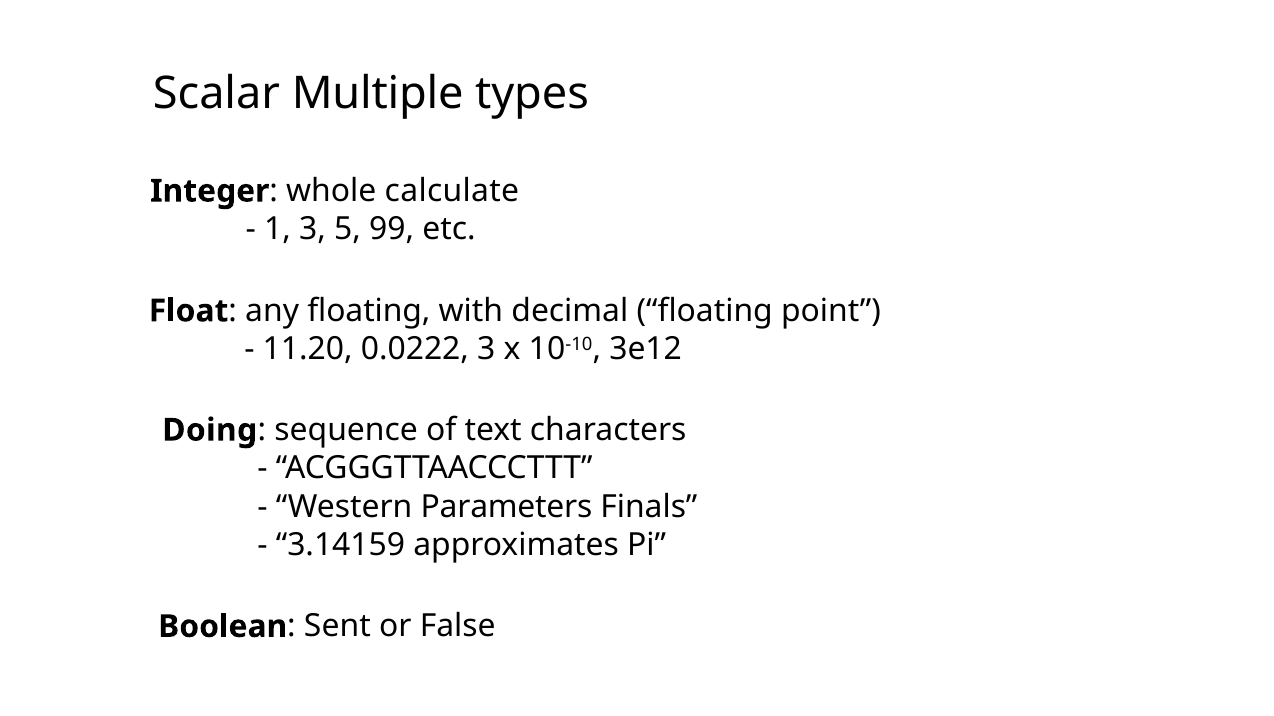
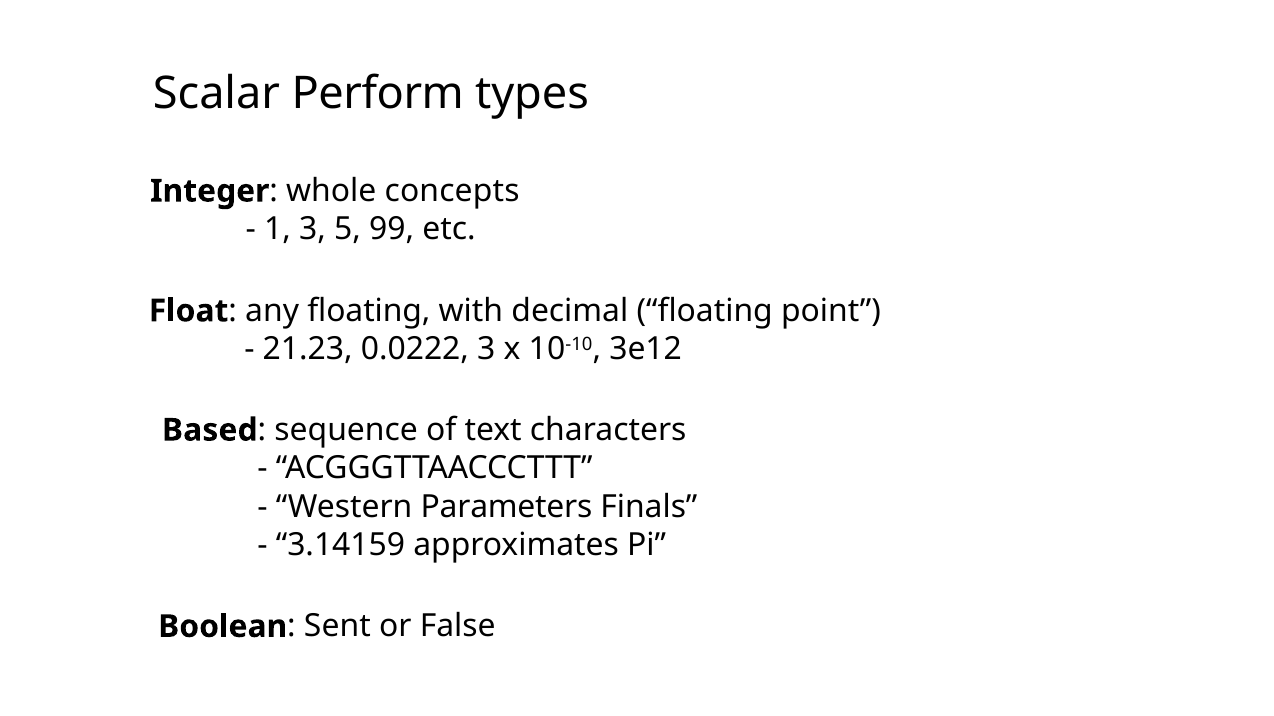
Multiple: Multiple -> Perform (378, 94)
calculate: calculate -> concepts (452, 191)
11.20: 11.20 -> 21.23 (308, 349)
Doing: Doing -> Based (210, 431)
